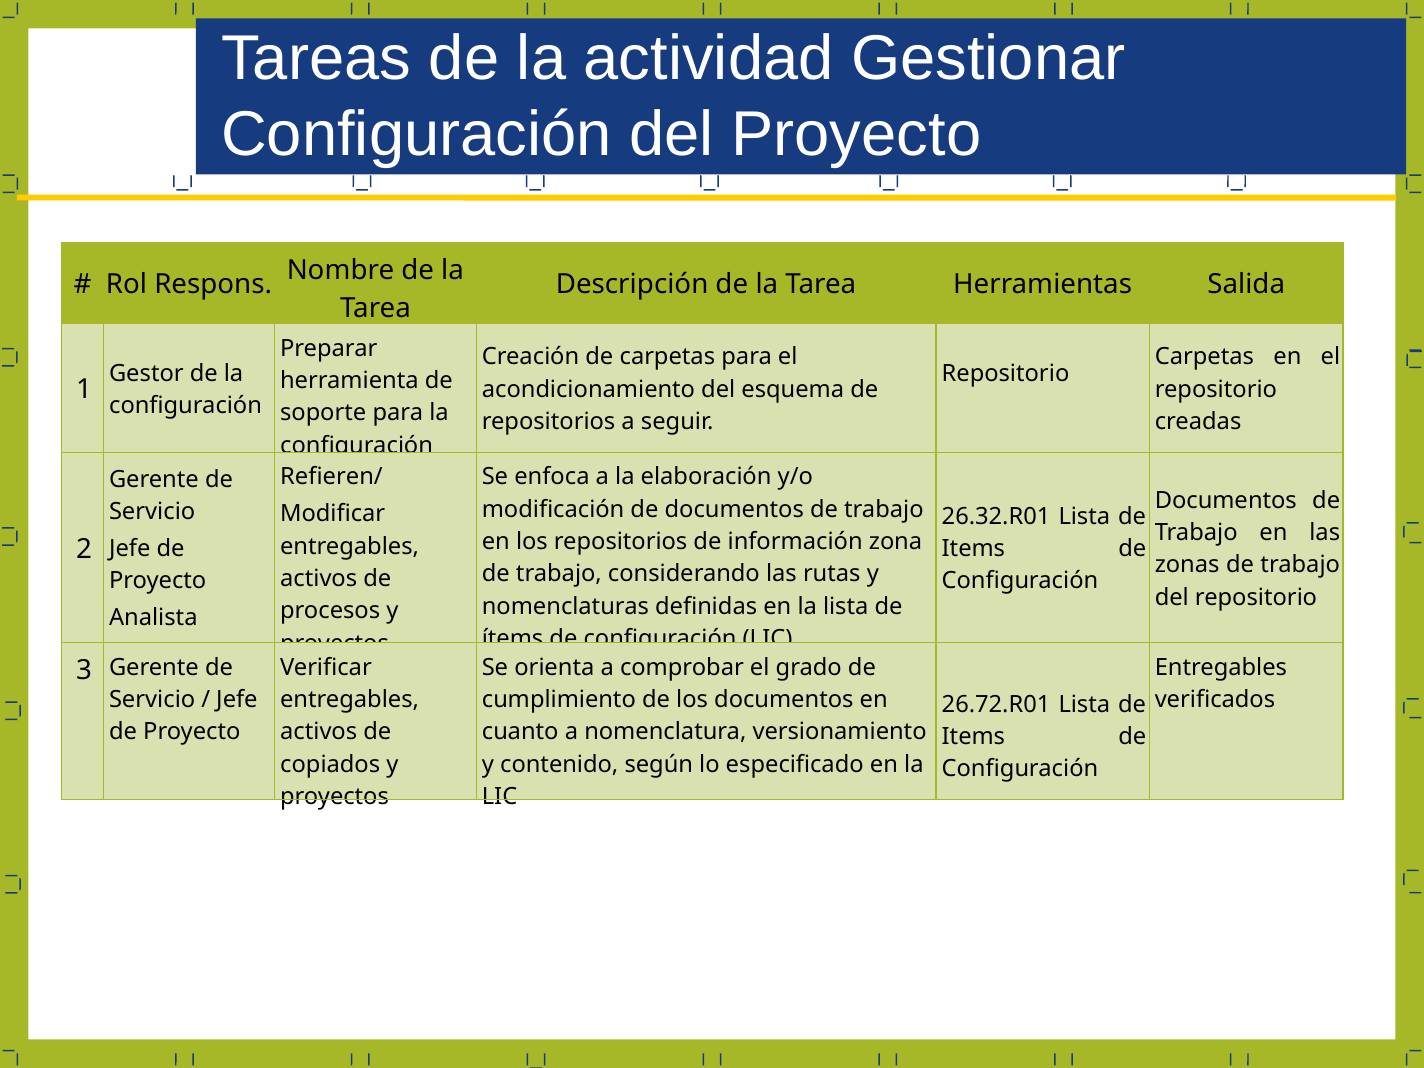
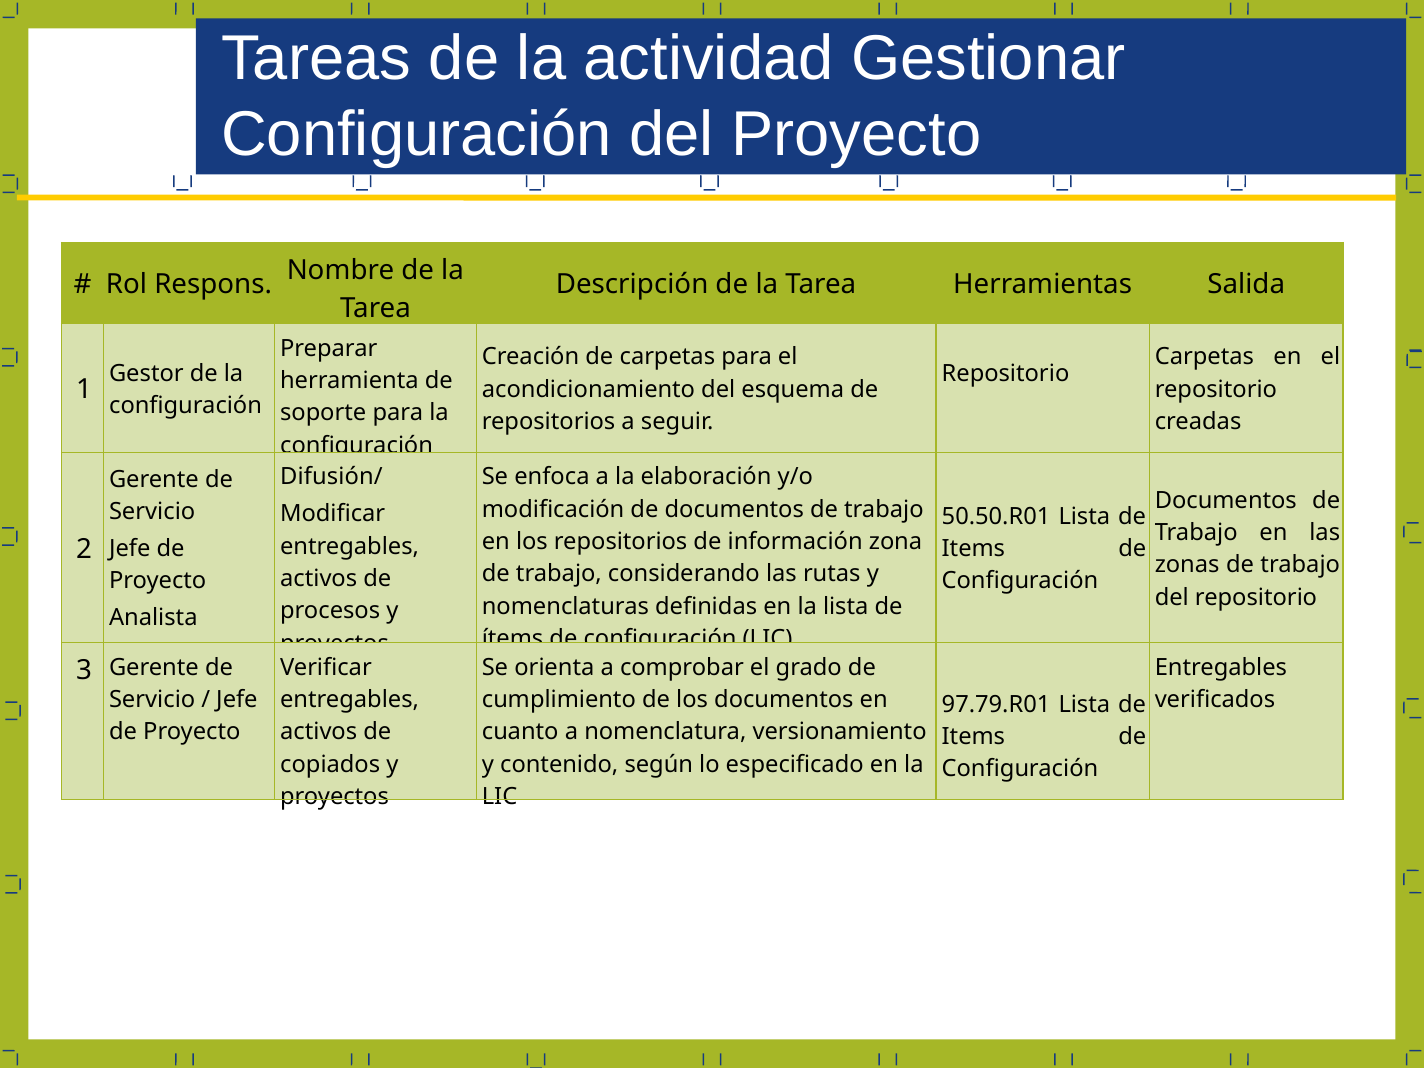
Refieren/: Refieren/ -> Difusión/ (331, 477)
26.32.R01: 26.32.R01 -> 50.50.R01 (996, 516)
26.72.R01: 26.72.R01 -> 97.79.R01 (996, 704)
